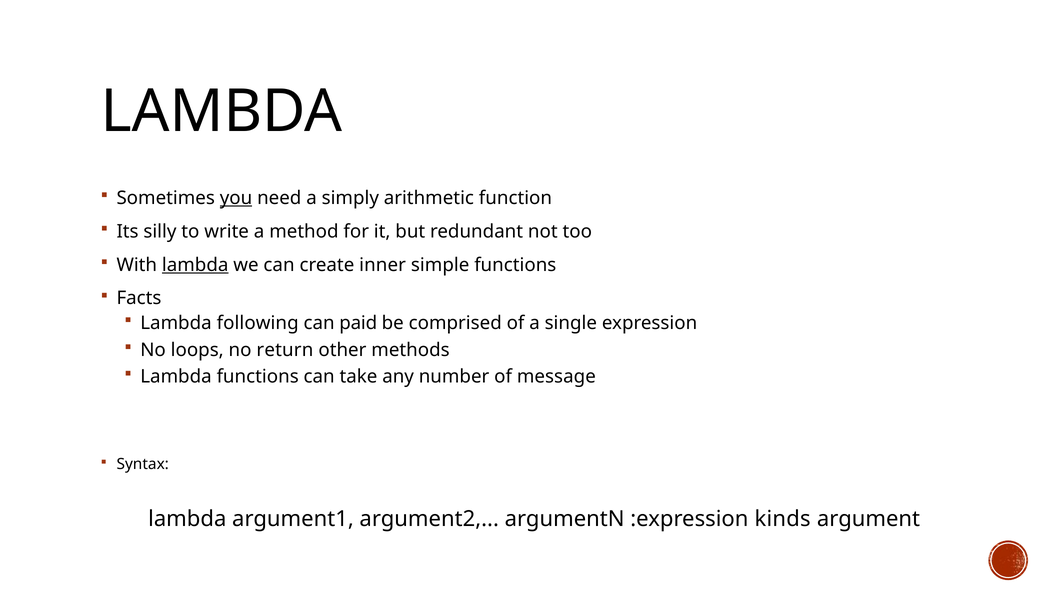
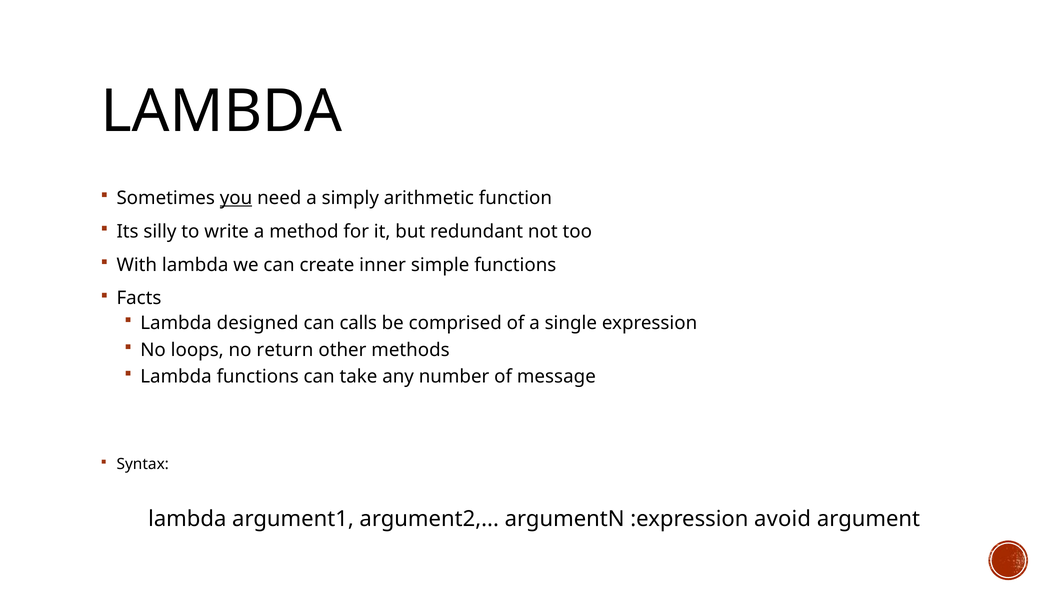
lambda underline: present -> none (195, 265)
following: following -> designed (258, 323)
paid: paid -> calls (358, 323)
kinds: kinds -> avoid (783, 518)
